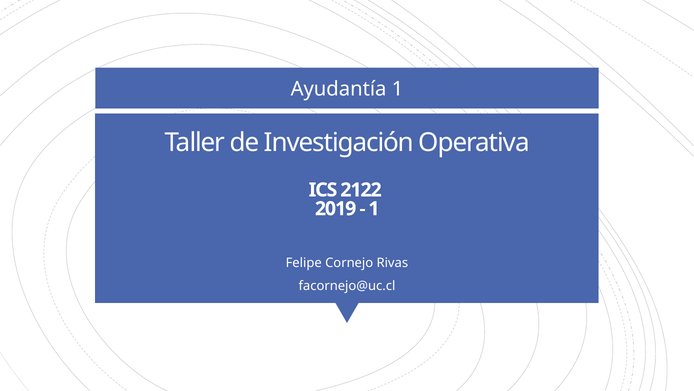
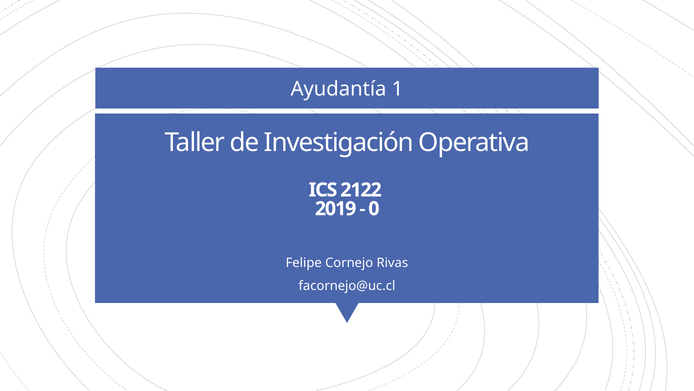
1: 1 -> 0 (374, 208)
